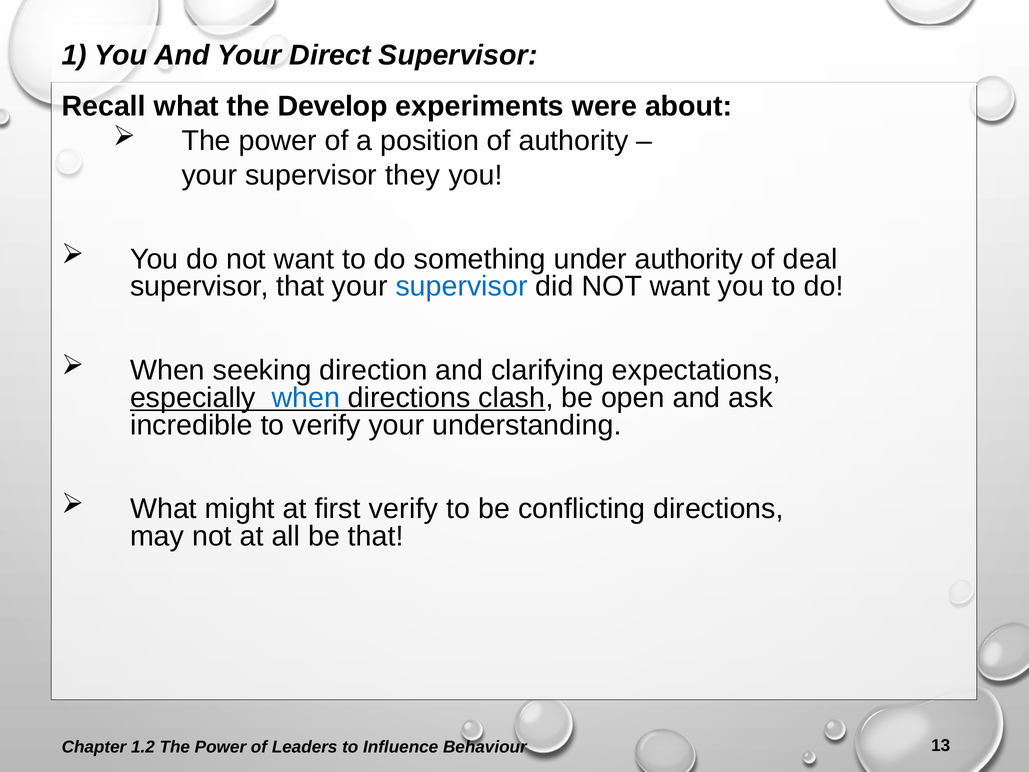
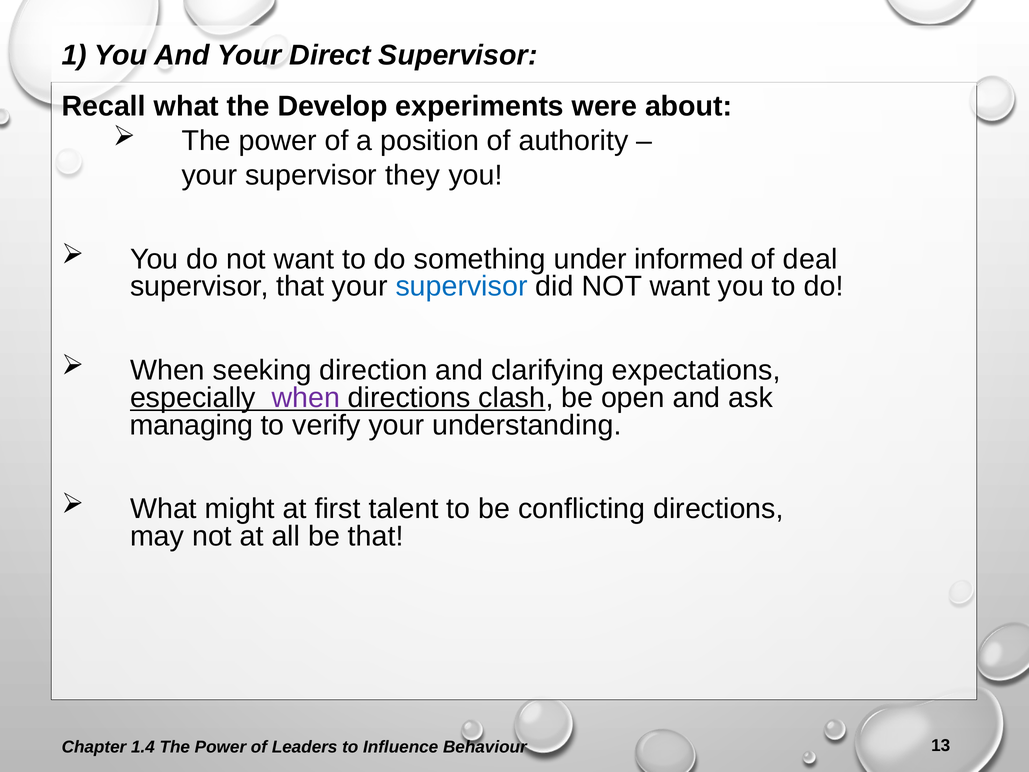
under authority: authority -> informed (689, 259)
when colour: blue -> purple (306, 397)
incredible: incredible -> managing (191, 425)
first verify: verify -> talent (404, 508)
1.2: 1.2 -> 1.4 (143, 747)
